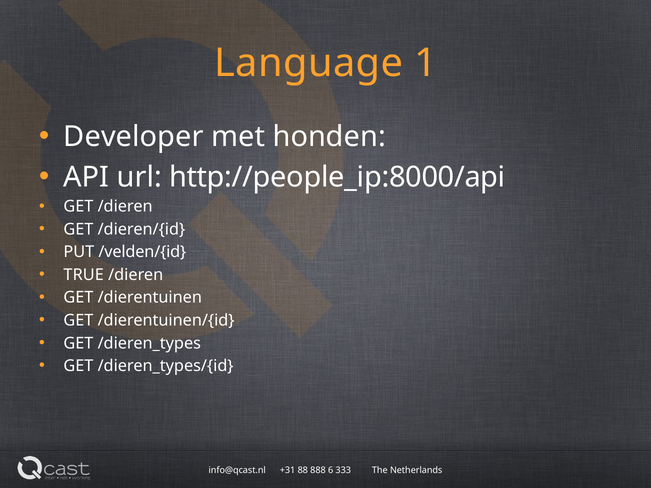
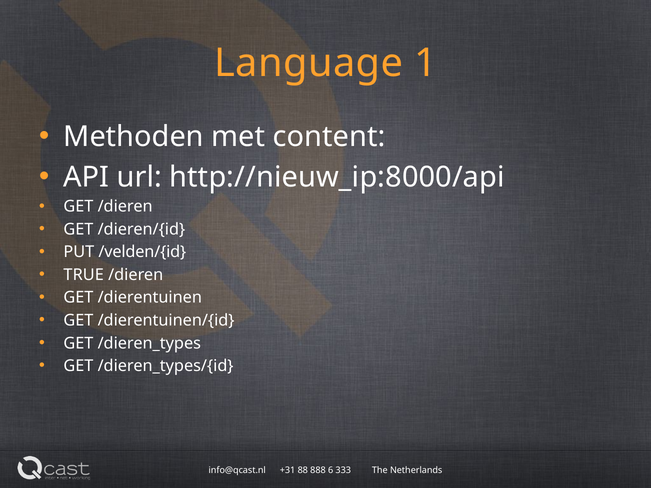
Developer: Developer -> Methoden (134, 137)
honden: honden -> content (329, 137)
http://people_ip:8000/api: http://people_ip:8000/api -> http://nieuw_ip:8000/api (337, 177)
